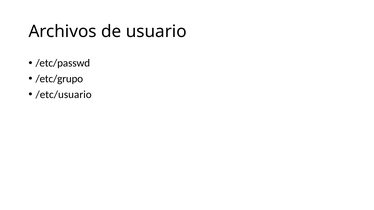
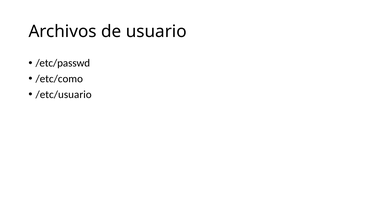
/etc/grupo: /etc/grupo -> /etc/como (59, 79)
